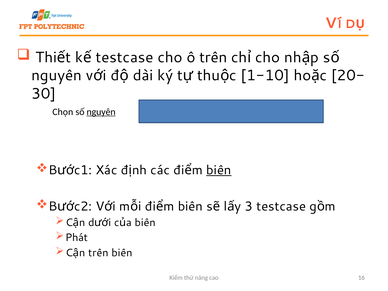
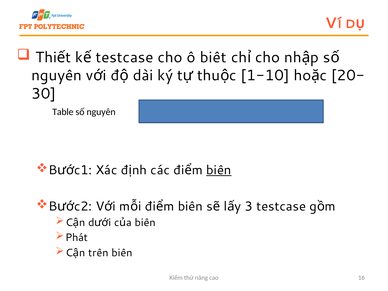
ô trên: trên -> biêt (213, 57)
Chọn: Chọn -> Table (63, 112)
nguyên underline: present -> none (101, 112)
